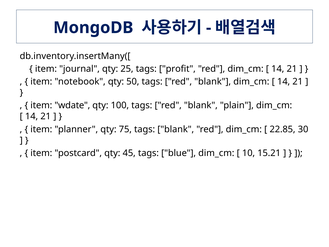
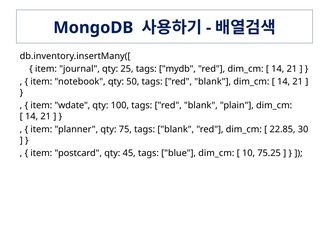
profit: profit -> mydb (177, 69)
15.21: 15.21 -> 75.25 (269, 153)
